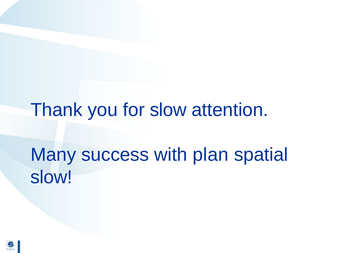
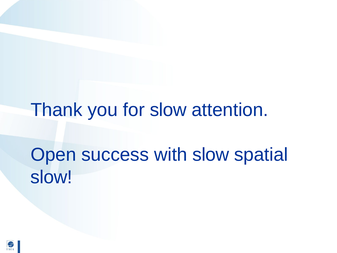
Many: Many -> Open (53, 155)
with plan: plan -> slow (211, 155)
